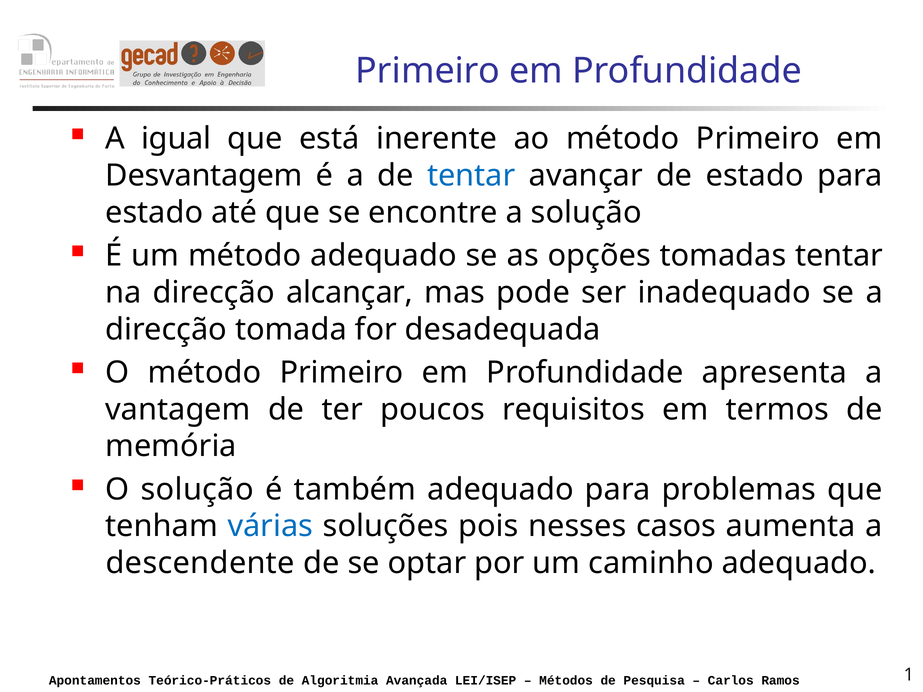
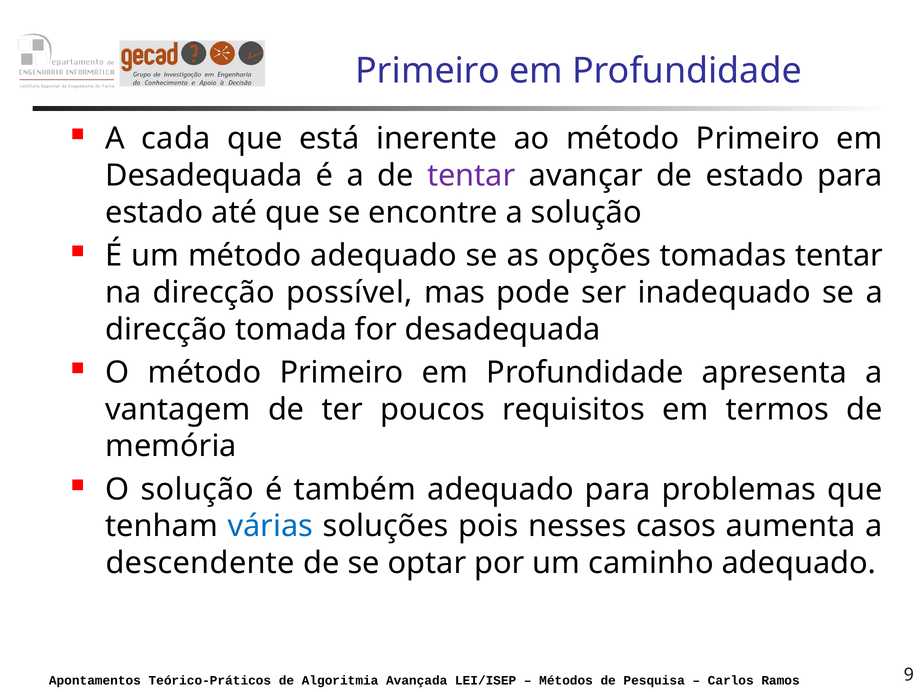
igual: igual -> cada (176, 139)
Desvantagem: Desvantagem -> Desadequada (204, 176)
tentar colour: blue -> purple (471, 176)
alcançar: alcançar -> possível (349, 293)
1: 1 -> 9 (909, 675)
